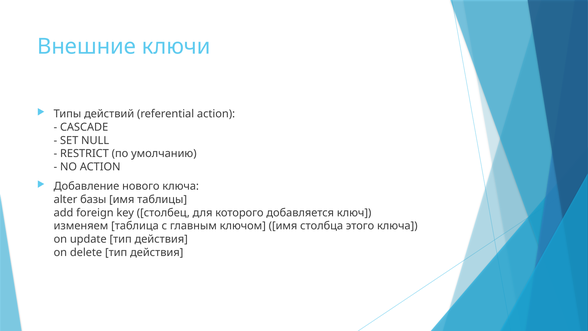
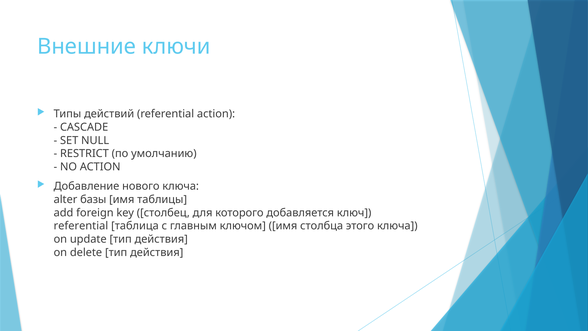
изменяем: изменяем -> referential (81, 226)
